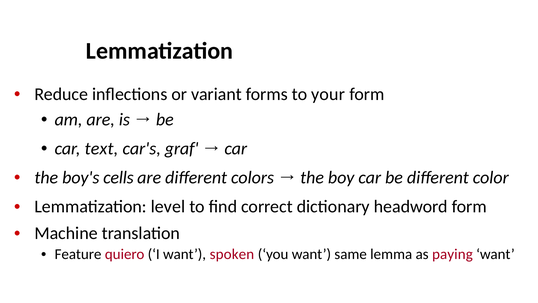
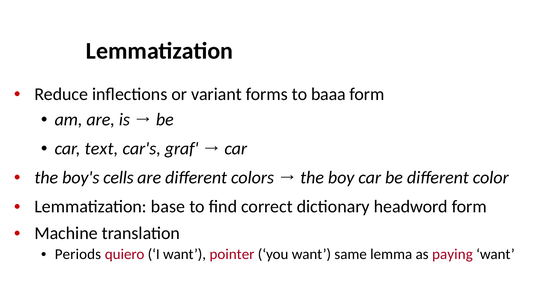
your: your -> baaa (328, 94)
level: level -> base (168, 206)
Feature: Feature -> Periods (78, 254)
spoken: spoken -> pointer (232, 254)
